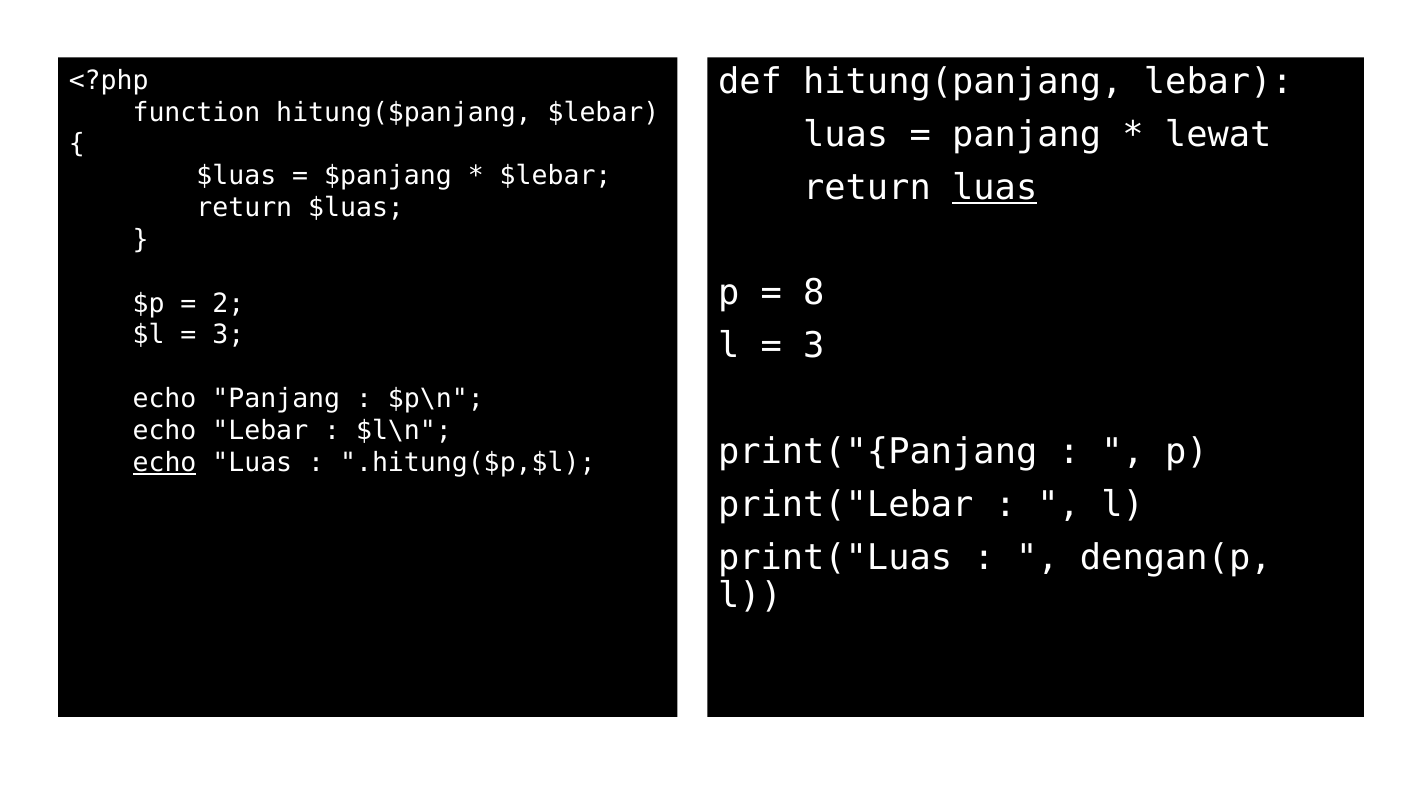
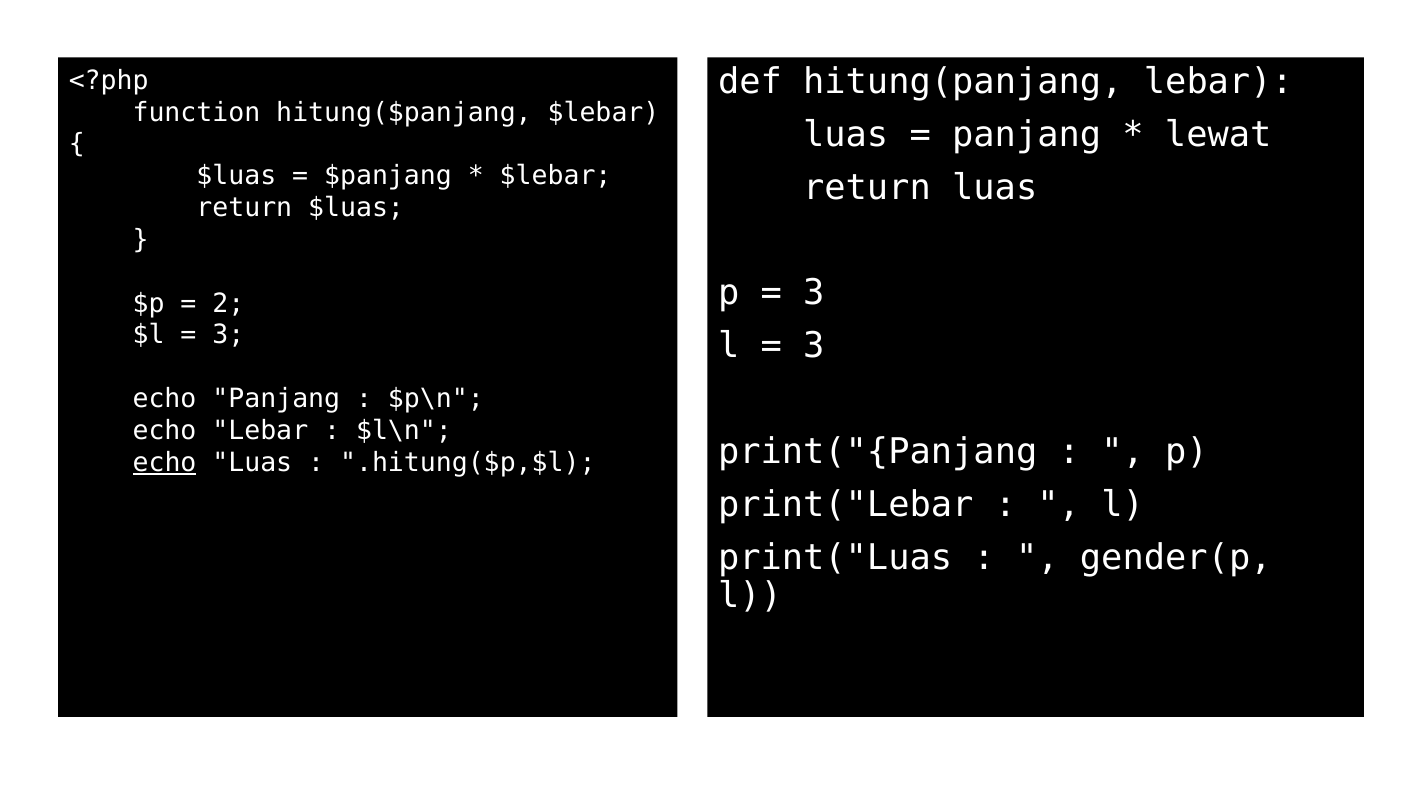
luas underline: present -> none (995, 187)
8: 8 -> 3 (814, 293)
dengan(p: dengan(p -> gender(p (1176, 558)
